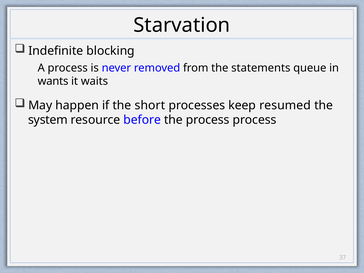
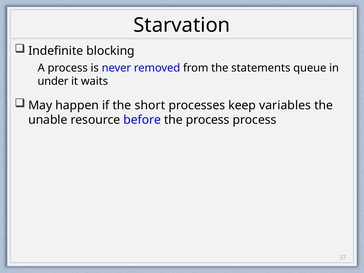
wants: wants -> under (53, 81)
resumed: resumed -> variables (285, 105)
system: system -> unable (48, 120)
